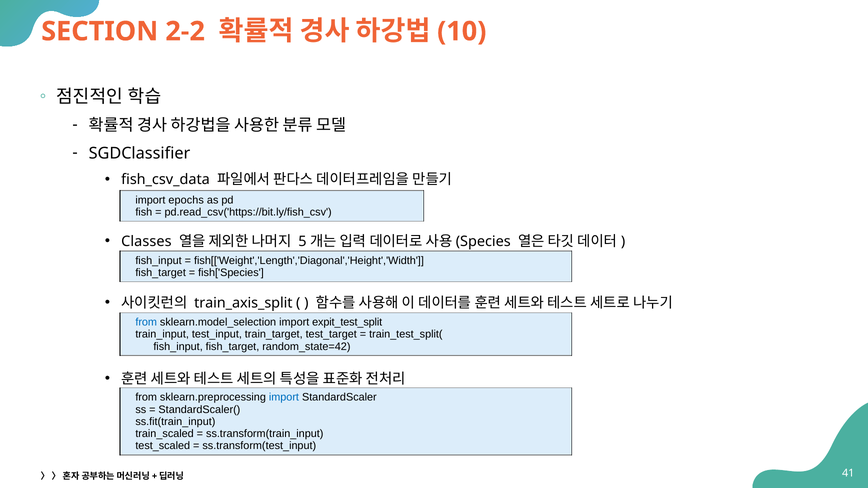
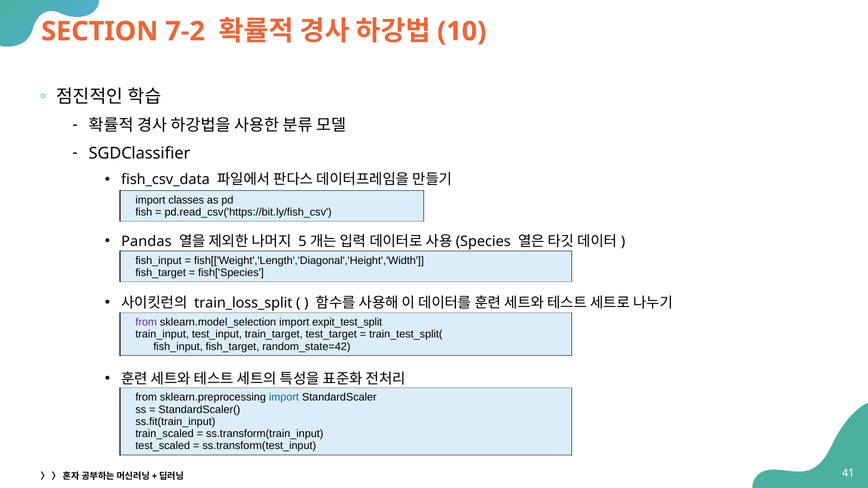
2-2: 2-2 -> 7-2 (185, 31)
epochs: epochs -> classes (186, 200)
Classes: Classes -> Pandas (146, 241)
train_axis_split: train_axis_split -> train_loss_split (243, 303)
from colour: blue -> purple (146, 322)
